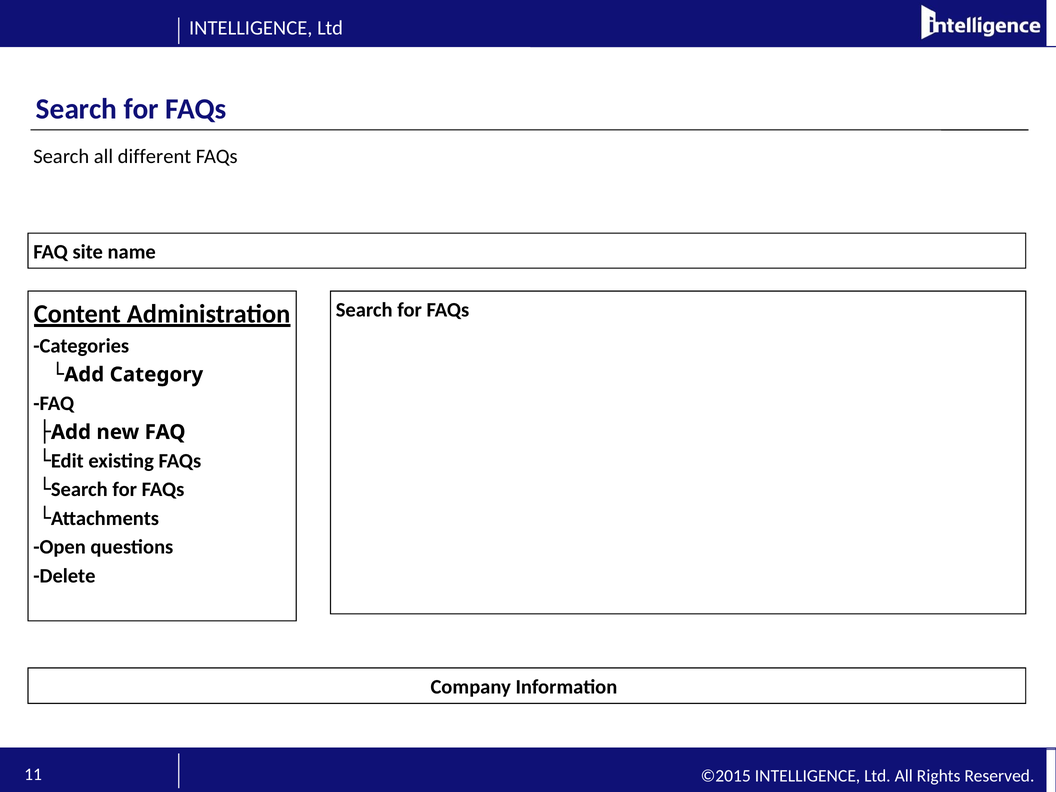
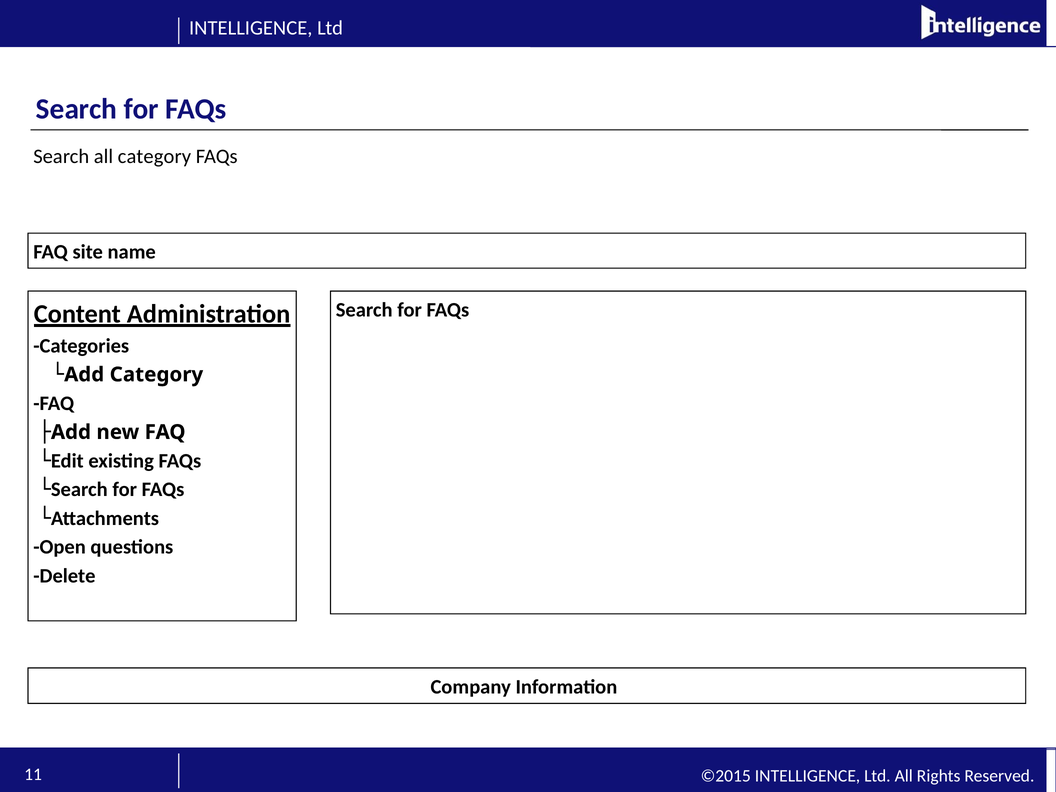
all different: different -> category (154, 156)
